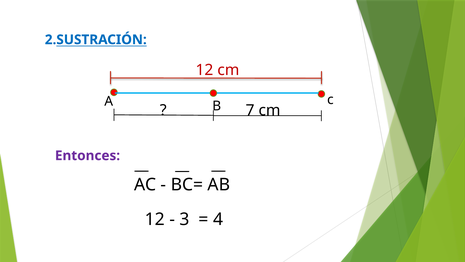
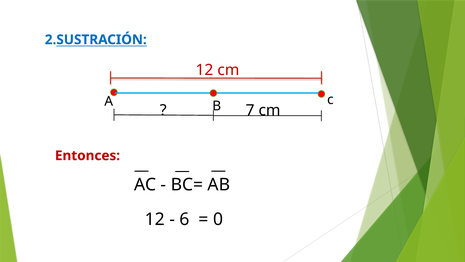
Entonces colour: purple -> red (87, 155)
3: 3 -> 6 (184, 219)
4: 4 -> 0 (218, 219)
